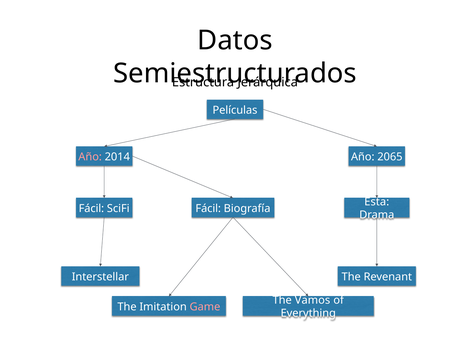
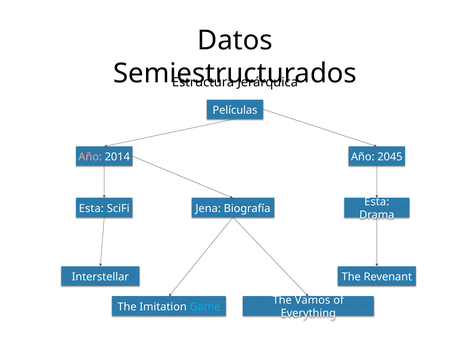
2065: 2065 -> 2045 (390, 157)
Fácil: Fácil -> Esta (91, 209)
SciFi Fácil: Fácil -> Jena (208, 209)
Game colour: pink -> light blue (205, 307)
